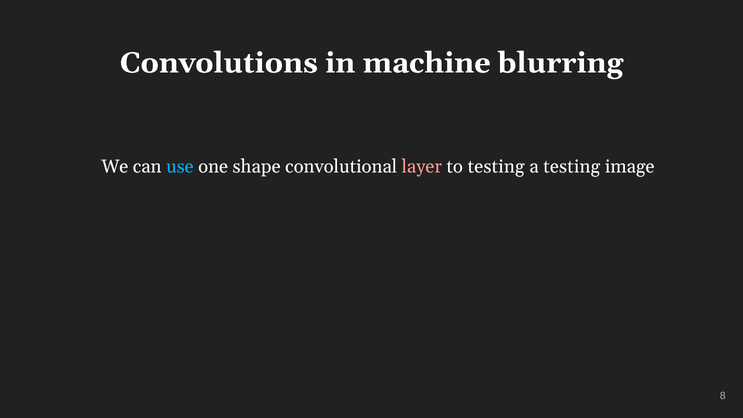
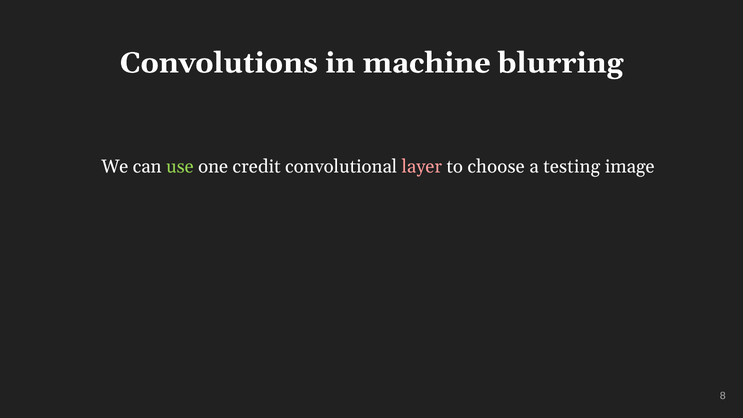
use colour: light blue -> light green (180, 166)
shape: shape -> credit (257, 166)
to testing: testing -> choose (496, 166)
